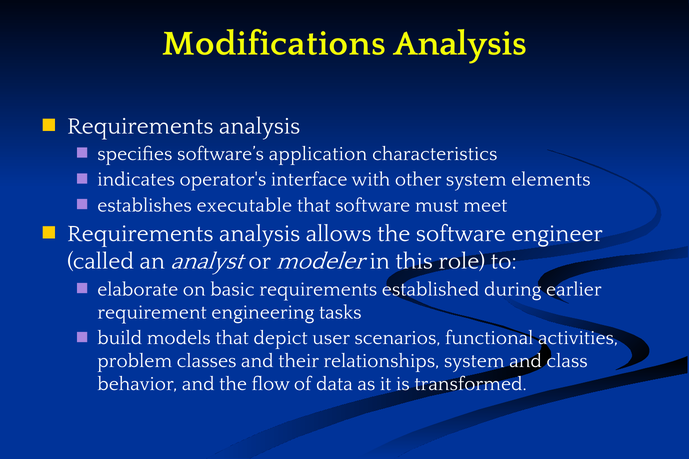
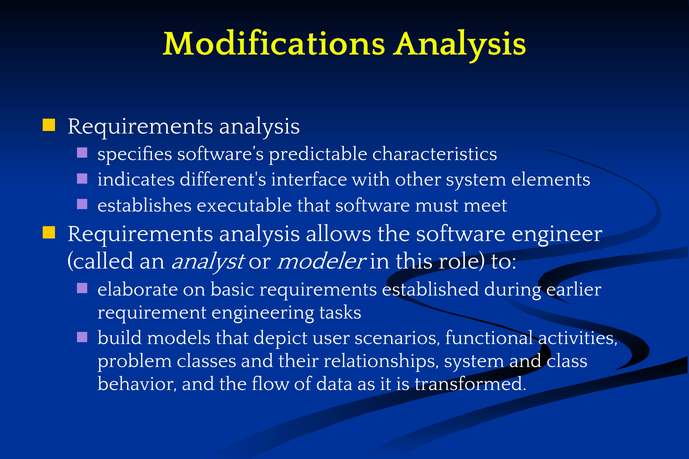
application: application -> predictable (318, 154)
operator's: operator's -> different's (223, 180)
